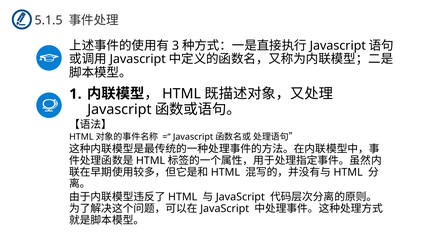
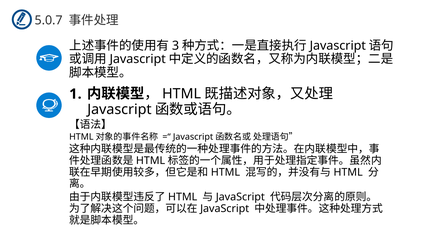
5.1.5: 5.1.5 -> 5.0.7 (49, 20)
